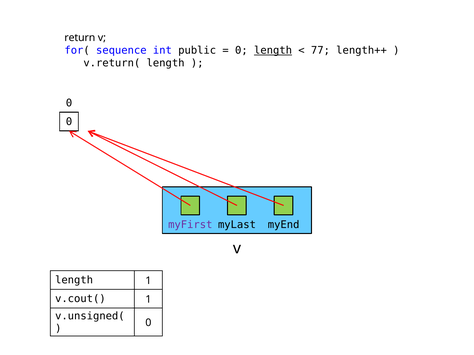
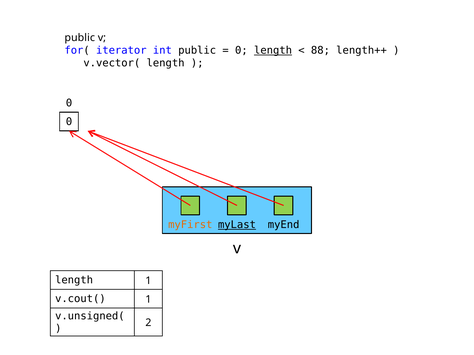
return: return -> public (80, 38)
sequence: sequence -> iterator (121, 50)
77: 77 -> 88 (320, 50)
v.return(: v.return( -> v.vector( (112, 63)
myFirst colour: purple -> orange (190, 225)
myLast underline: none -> present (237, 225)
0: 0 -> 2 (148, 323)
